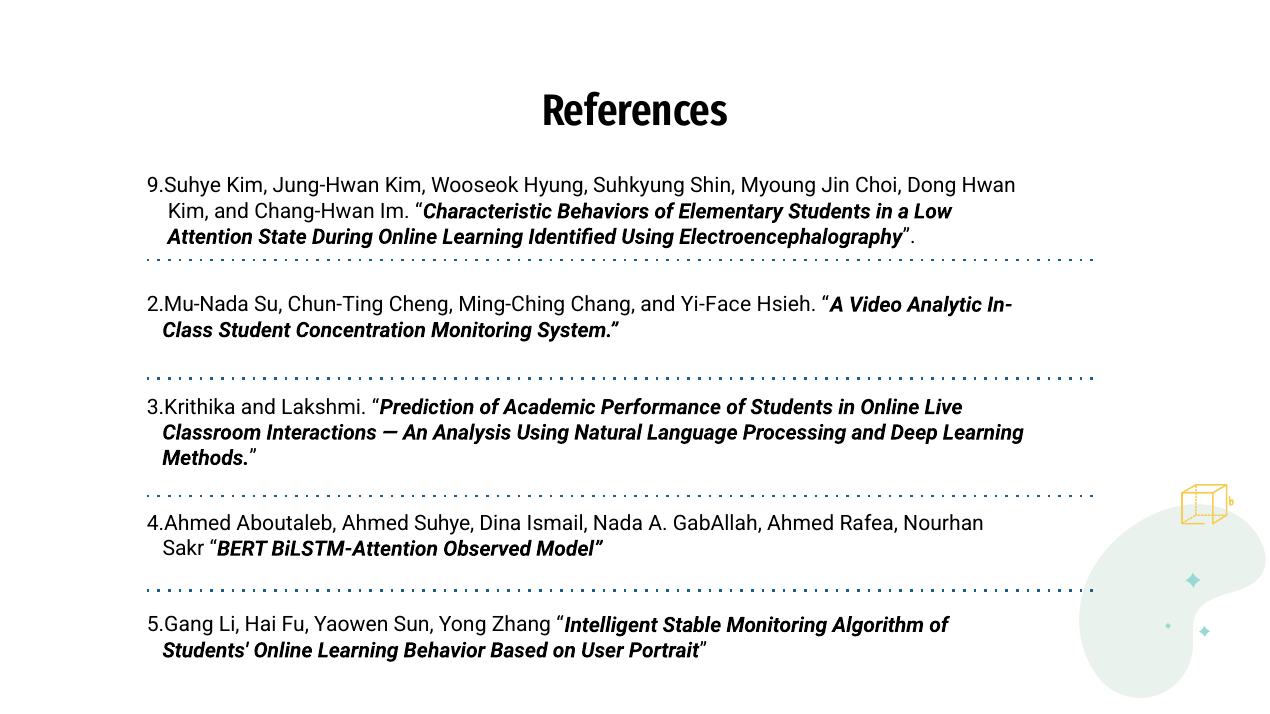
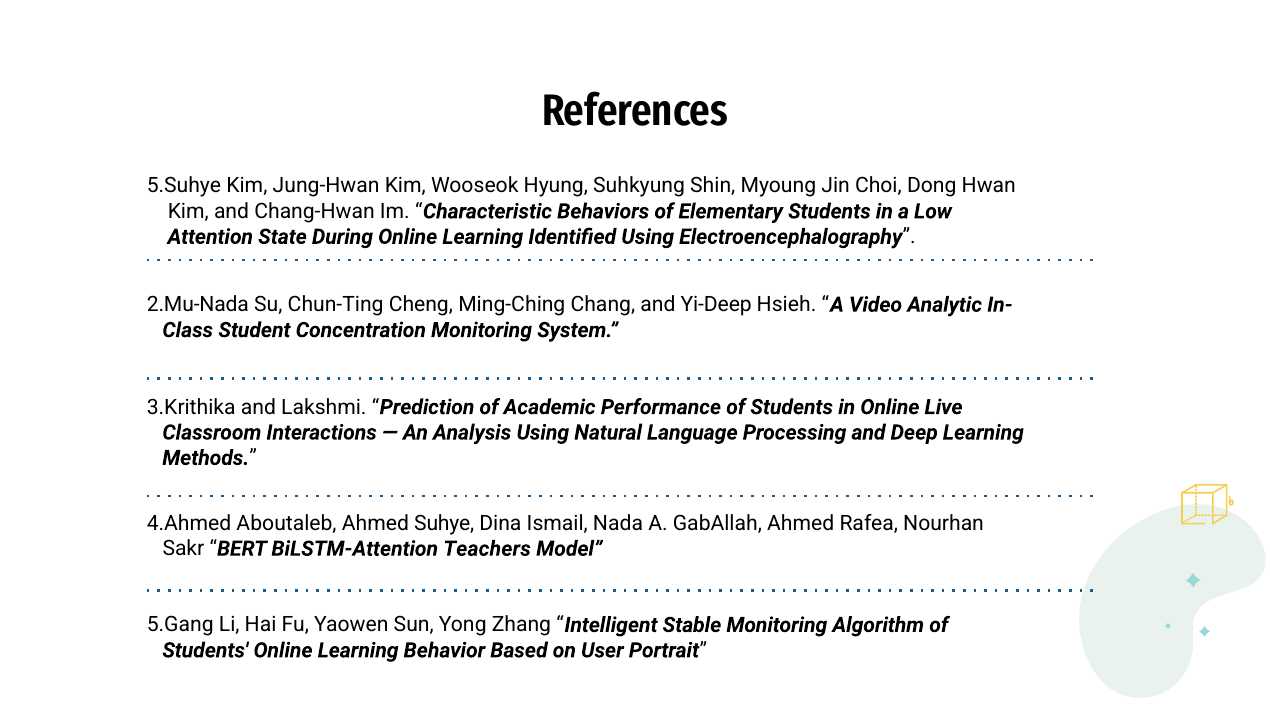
9.Suhye: 9.Suhye -> 5.Suhye (184, 186)
Yi-Face: Yi-Face -> Yi-Deep (716, 305)
Observed: Observed -> Teachers (487, 549)
